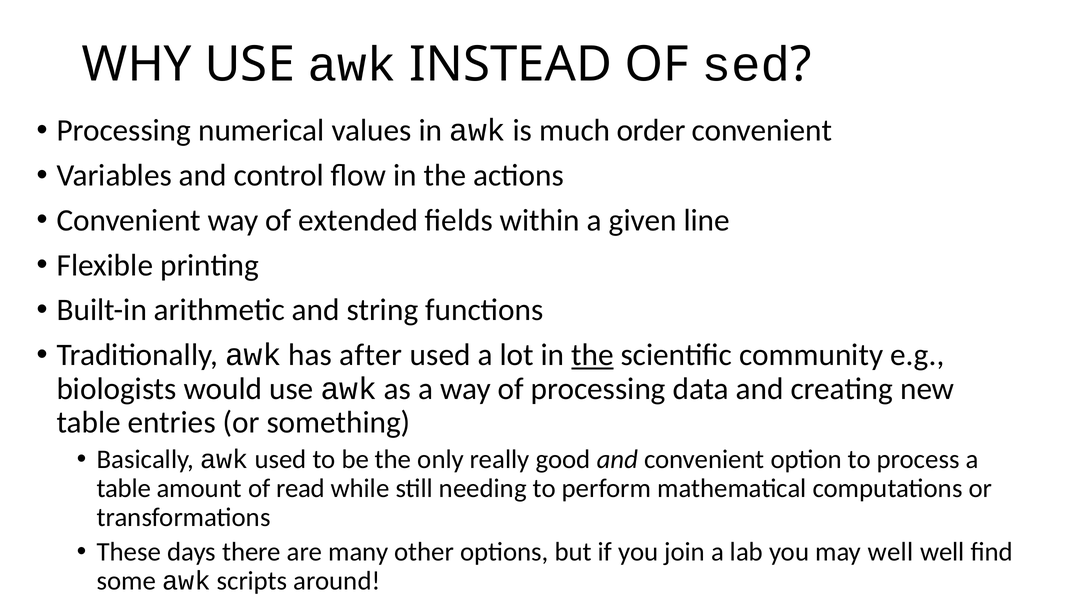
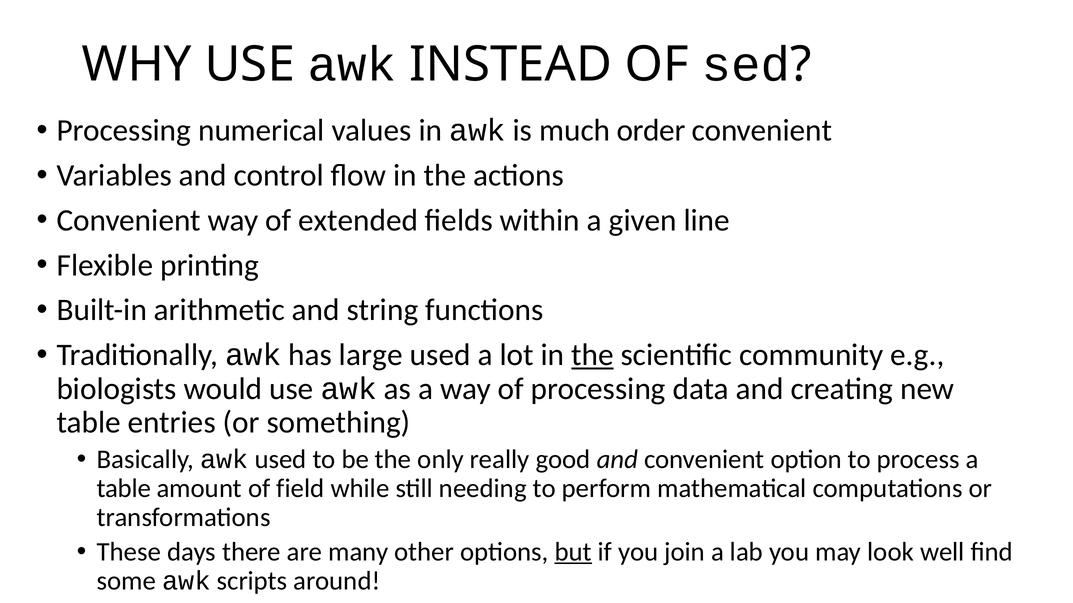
after: after -> large (371, 355)
read: read -> field (300, 489)
but underline: none -> present (573, 552)
may well: well -> look (891, 552)
